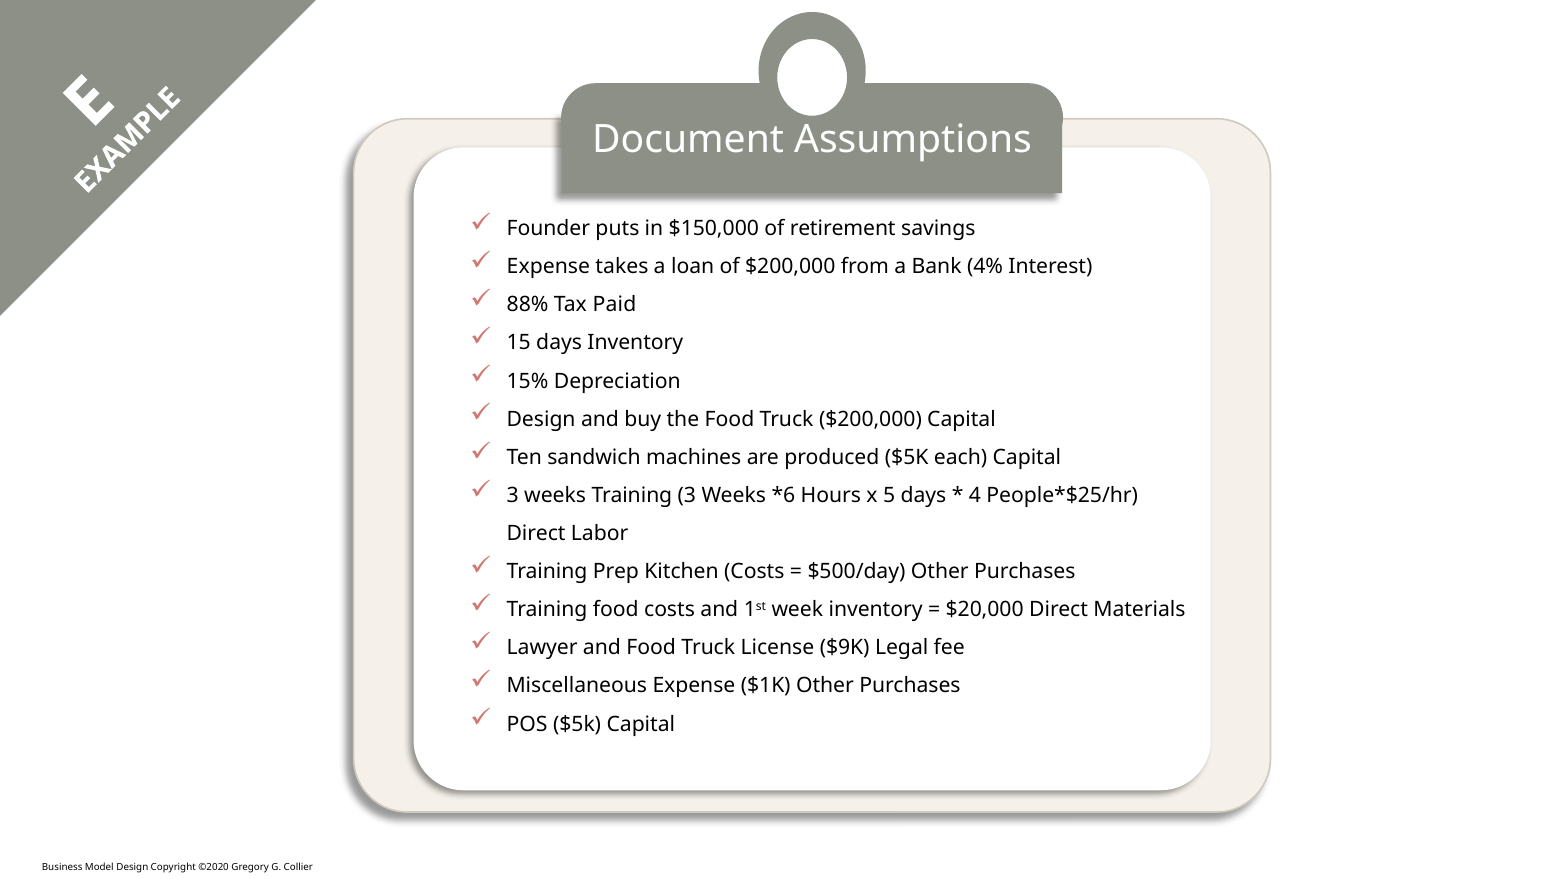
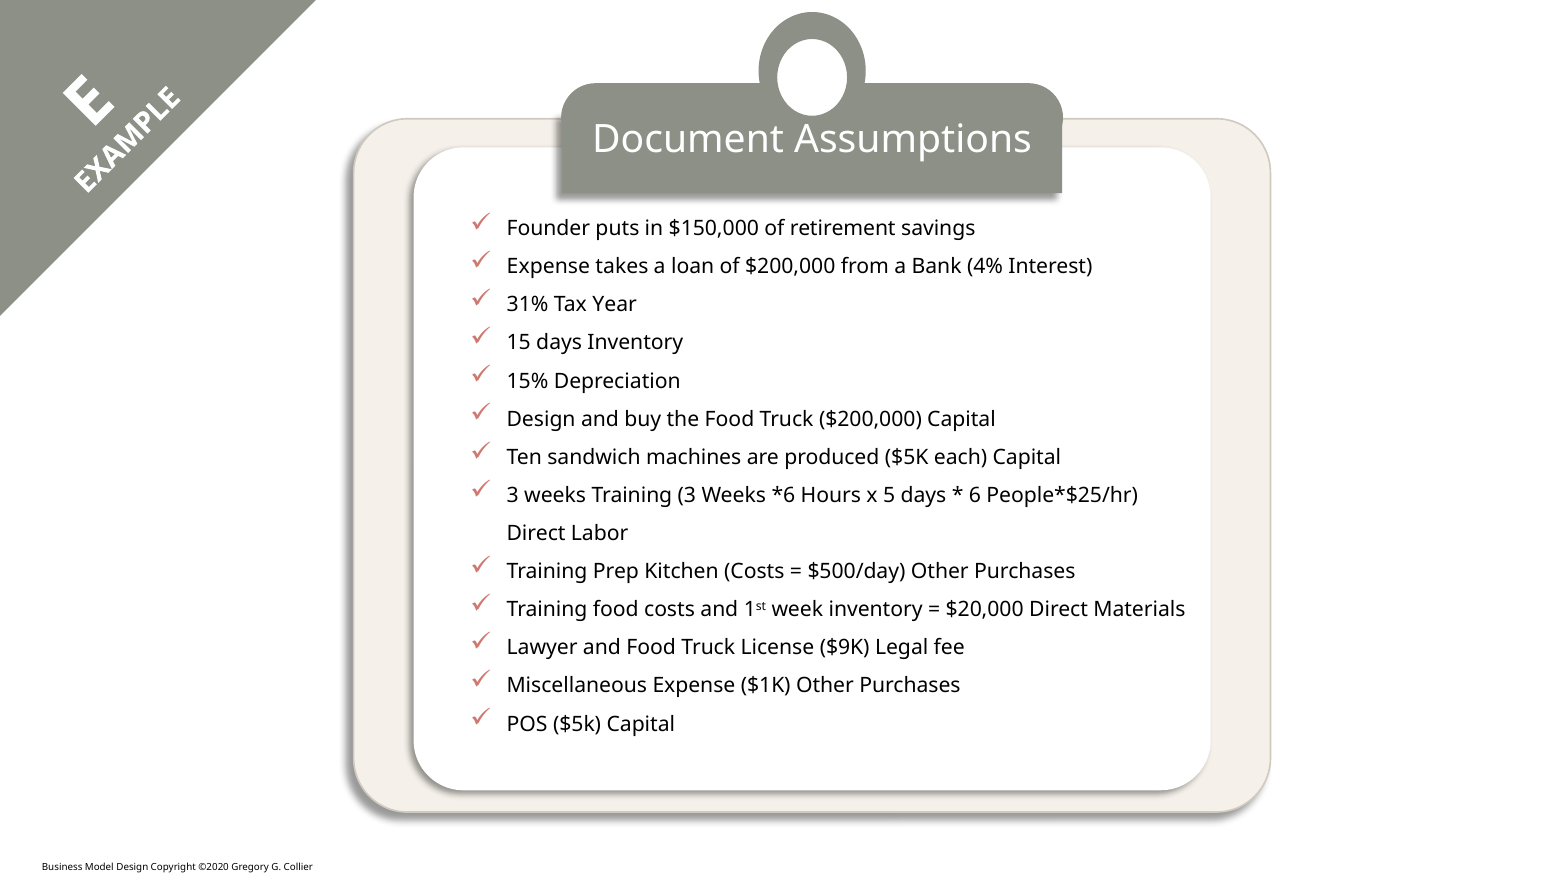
88%: 88% -> 31% (528, 305)
Paid: Paid -> Year (615, 305)
4: 4 -> 6 (975, 495)
